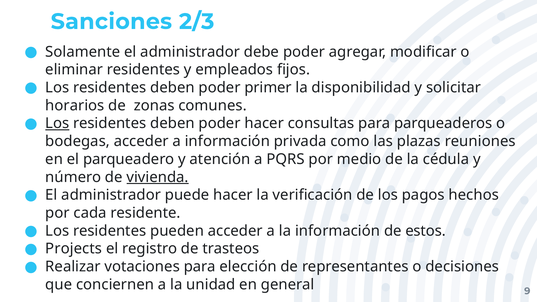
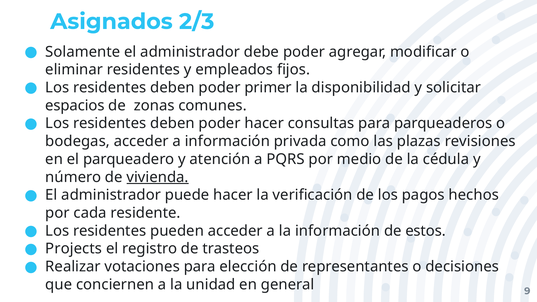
Sanciones: Sanciones -> Asignados (111, 22)
horarios: horarios -> espacios (75, 105)
Los underline: present -> none (57, 123)
reuniones: reuniones -> revisiones (480, 141)
